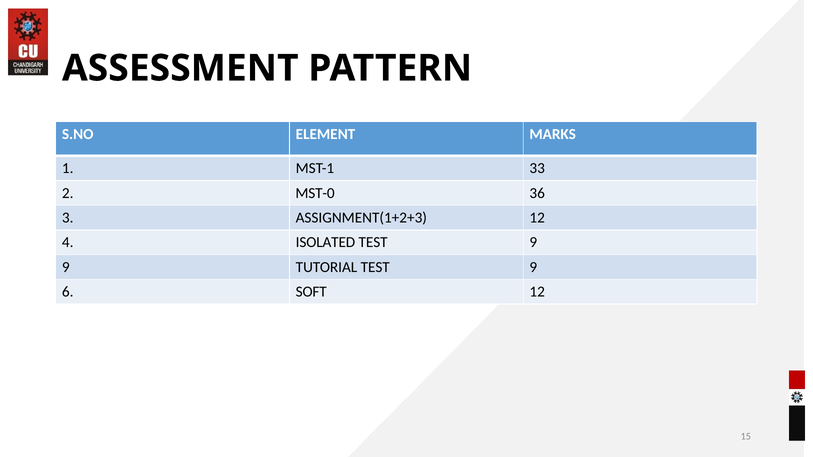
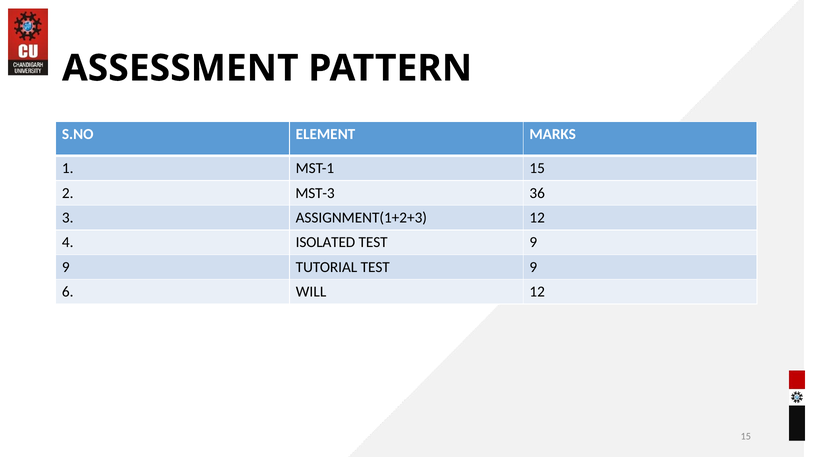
MST-1 33: 33 -> 15 (537, 168)
MST-0: MST-0 -> MST-3 (315, 193)
SOFT: SOFT -> WILL (311, 292)
